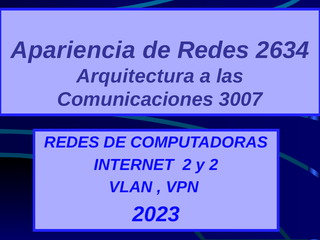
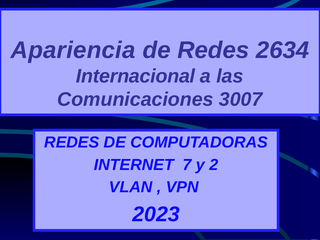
Arquitectura: Arquitectura -> Internacional (136, 76)
INTERNET 2: 2 -> 7 (187, 165)
